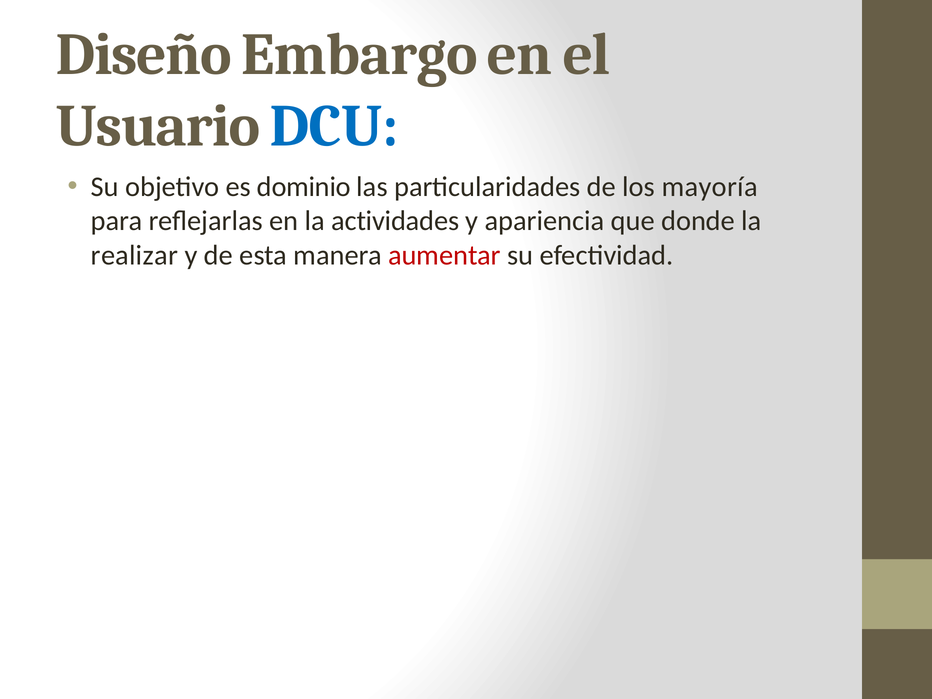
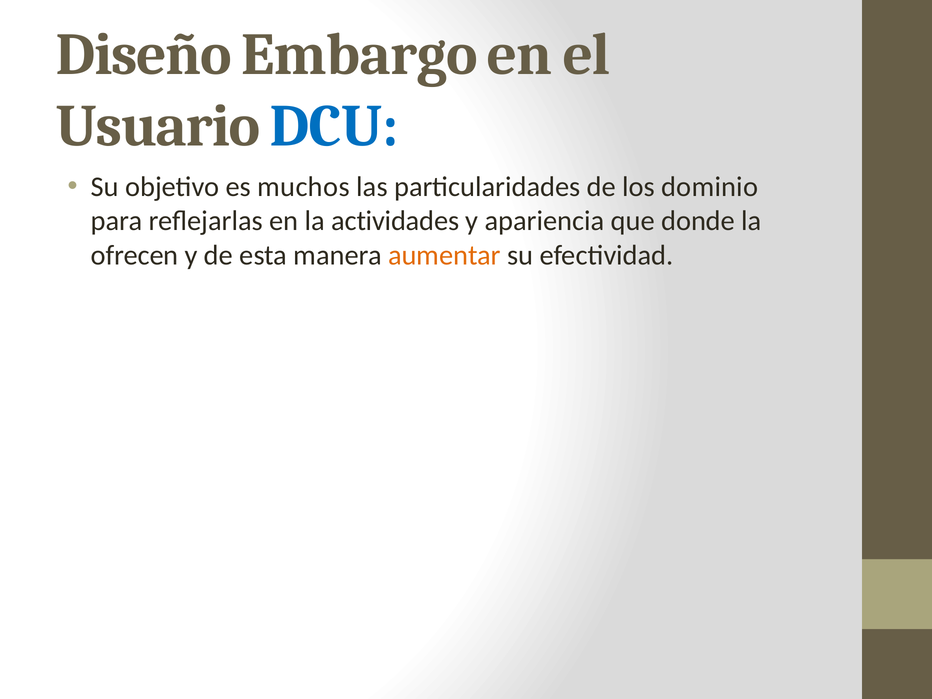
dominio: dominio -> muchos (304, 187)
mayoría: mayoría -> dominio (710, 187)
realizar: realizar -> ofrecen (135, 255)
aumentar colour: red -> orange (444, 255)
